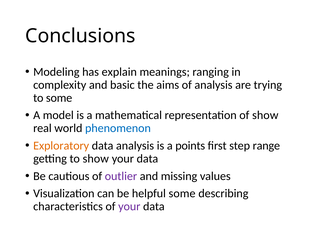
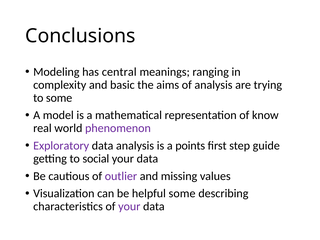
explain: explain -> central (119, 72)
of show: show -> know (265, 115)
phenomenon colour: blue -> purple (118, 128)
Exploratory colour: orange -> purple (61, 146)
range: range -> guide (266, 146)
to show: show -> social (96, 159)
